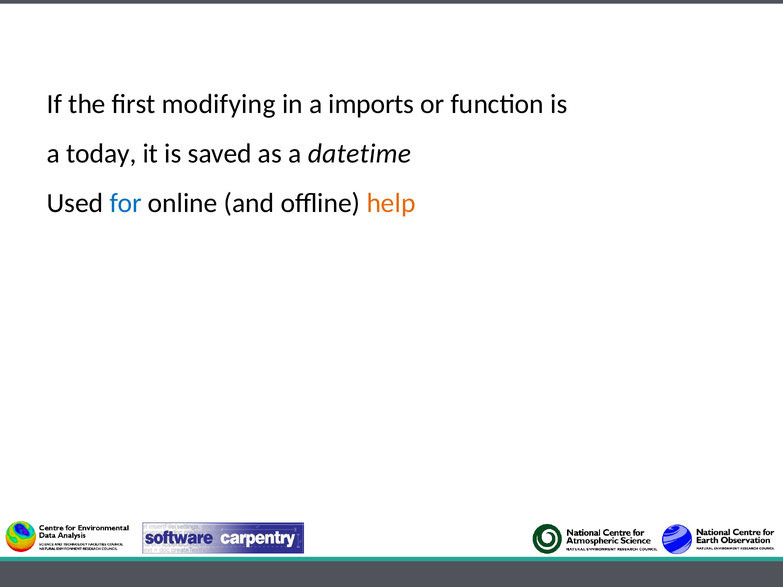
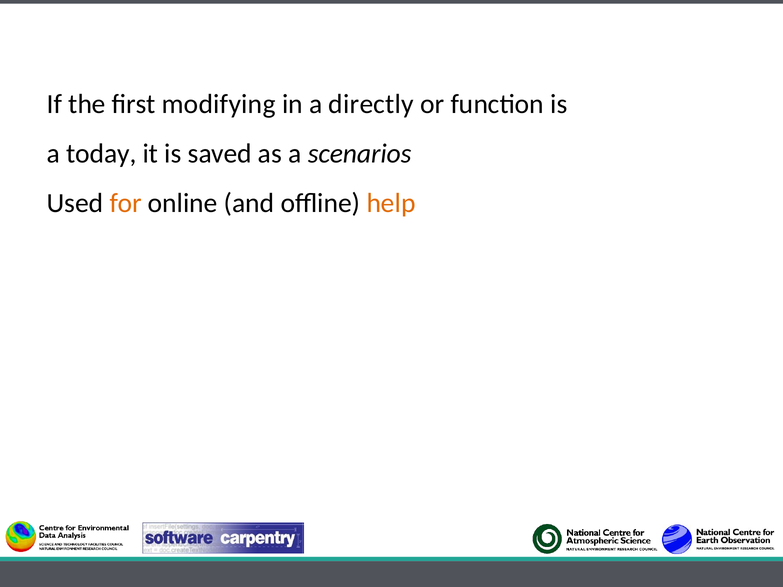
imports: imports -> directly (371, 104)
datetime: datetime -> scenarios (360, 154)
for colour: blue -> orange (126, 203)
